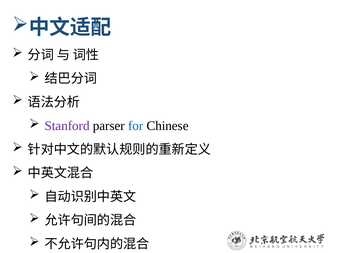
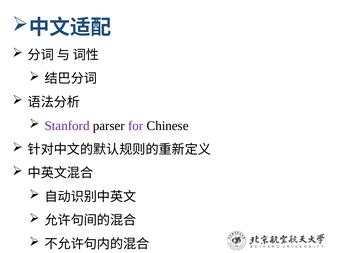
for colour: blue -> purple (136, 126)
